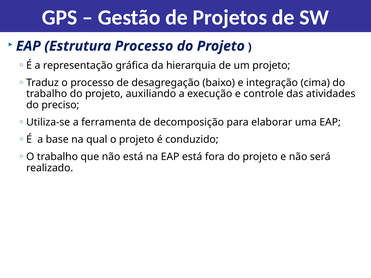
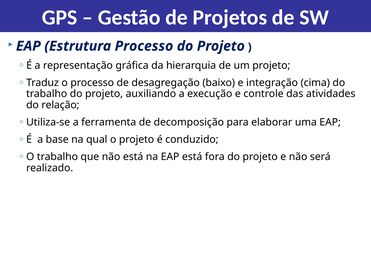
preciso: preciso -> relação (60, 105)
